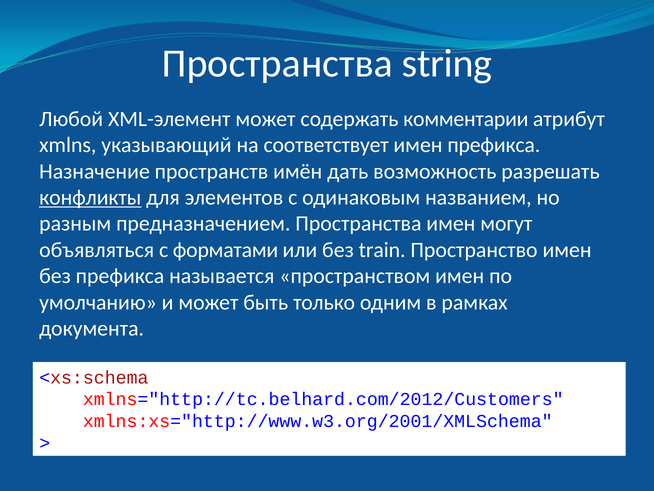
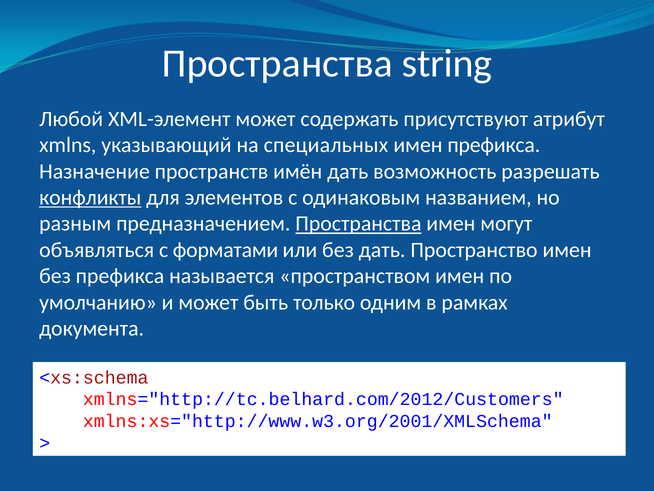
комментарии: комментарии -> присутствуют (466, 119)
соответствует: соответствует -> специальных (326, 145)
Пространства underline: none -> present (358, 224)
без train: train -> дать (382, 250)
